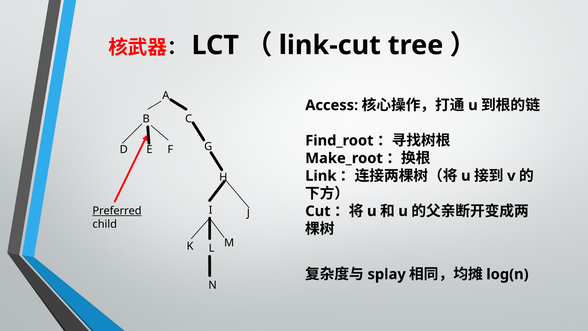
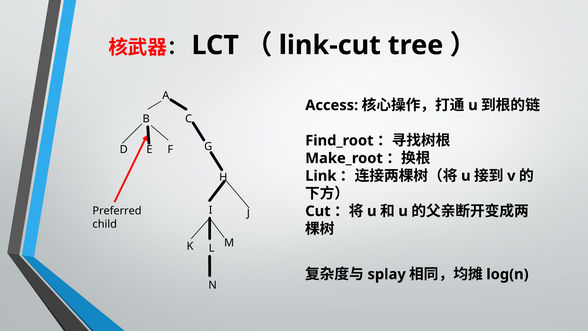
Preferred underline: present -> none (117, 211)
